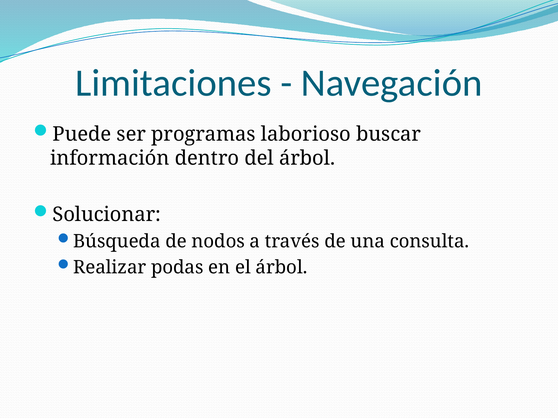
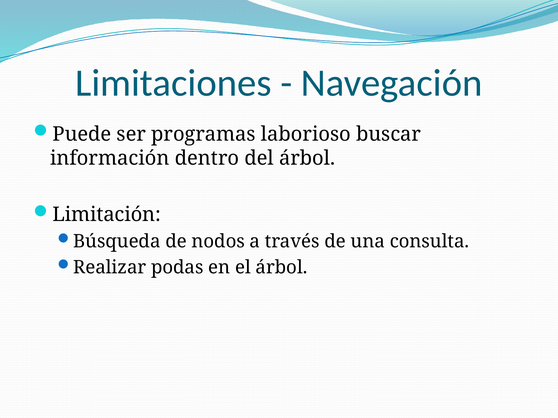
Solucionar: Solucionar -> Limitación (107, 215)
